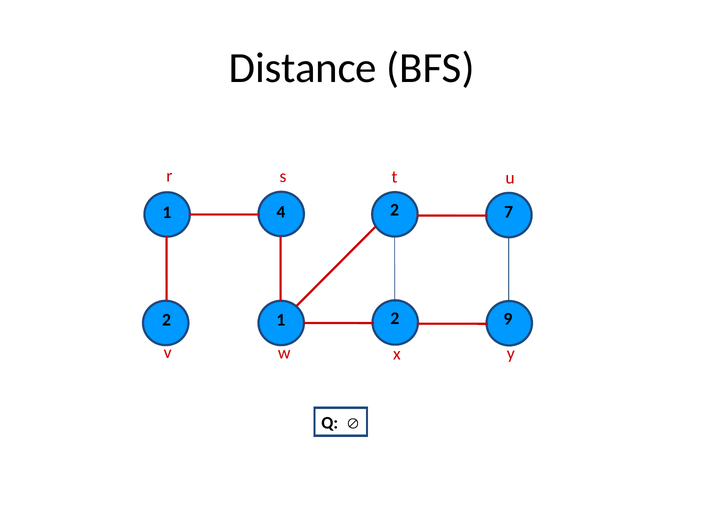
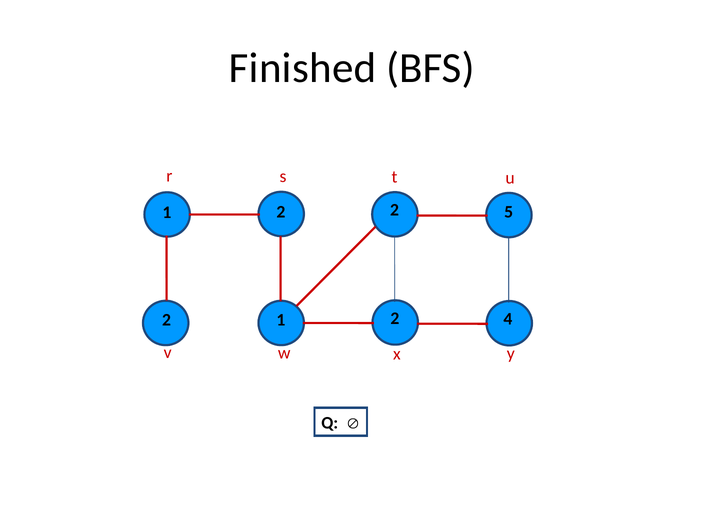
Distance: Distance -> Finished (303, 68)
7: 7 -> 5 (509, 212)
4: 4 -> 2 (281, 212)
9: 9 -> 4 (508, 319)
